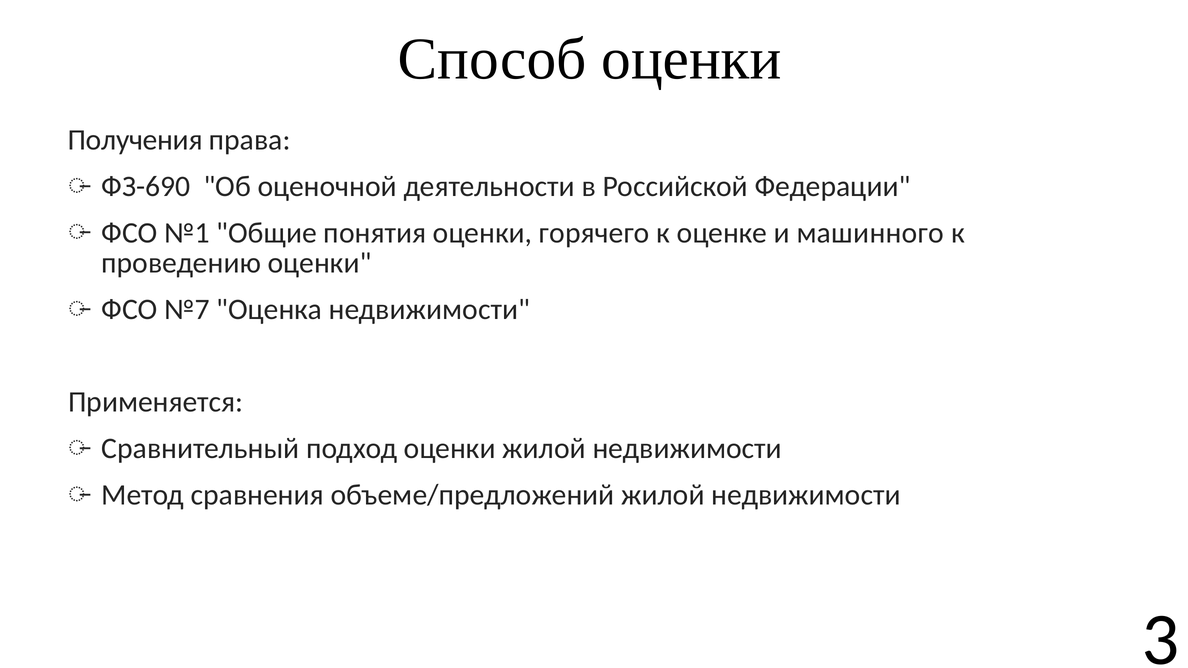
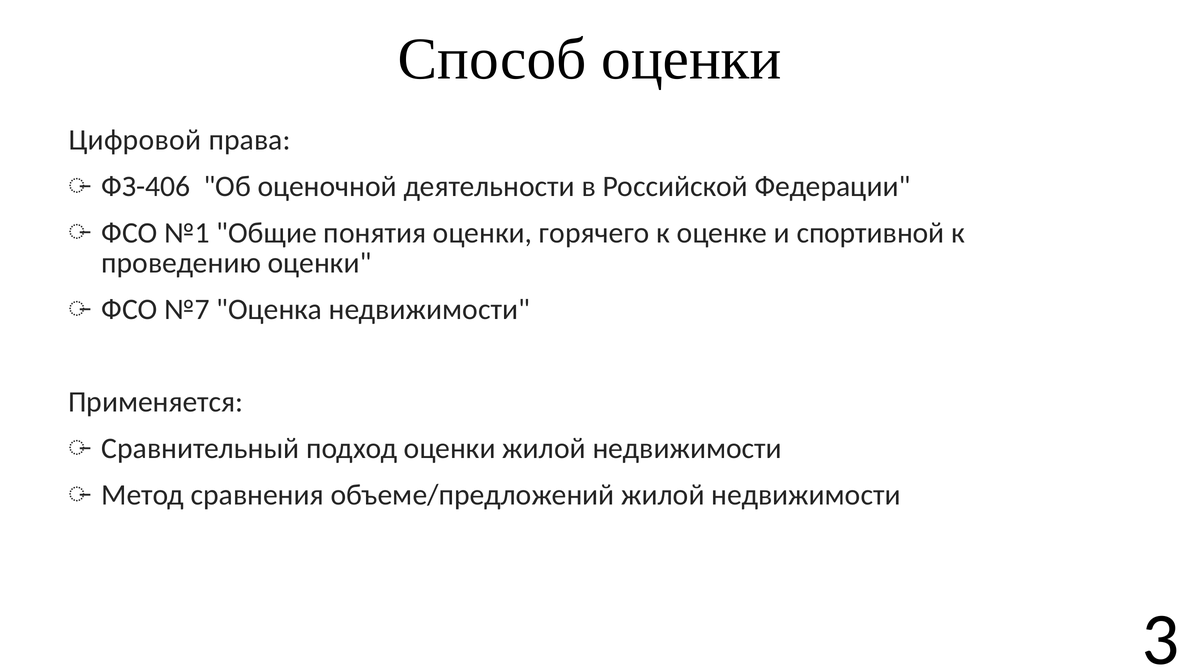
Получения: Получения -> Цифровой (135, 140)
ФЗ-690: ФЗ-690 -> ФЗ-406 (146, 186)
машинного: машинного -> спортивной (870, 233)
